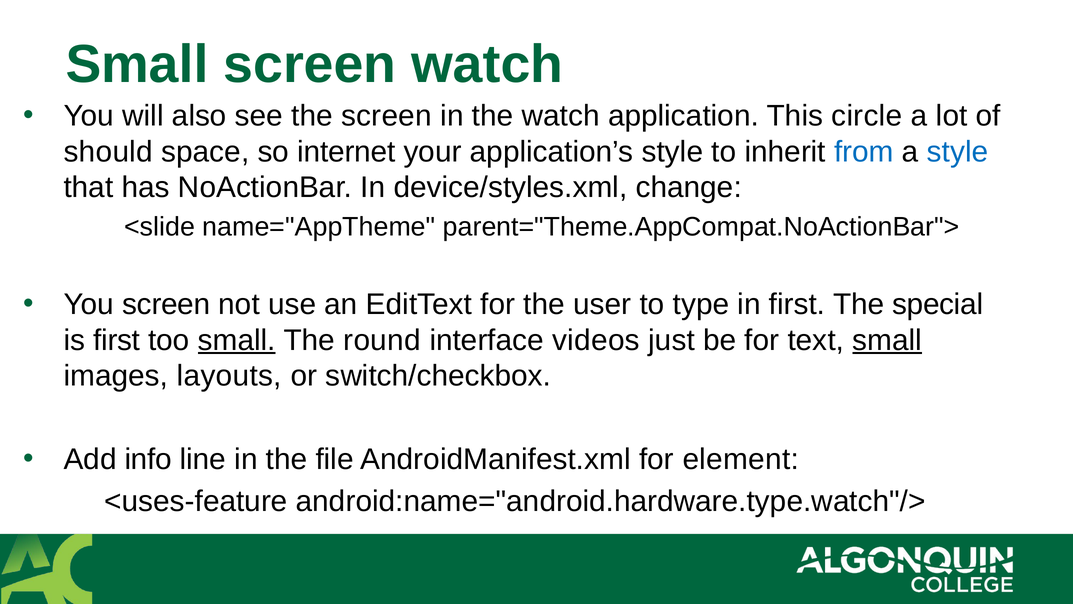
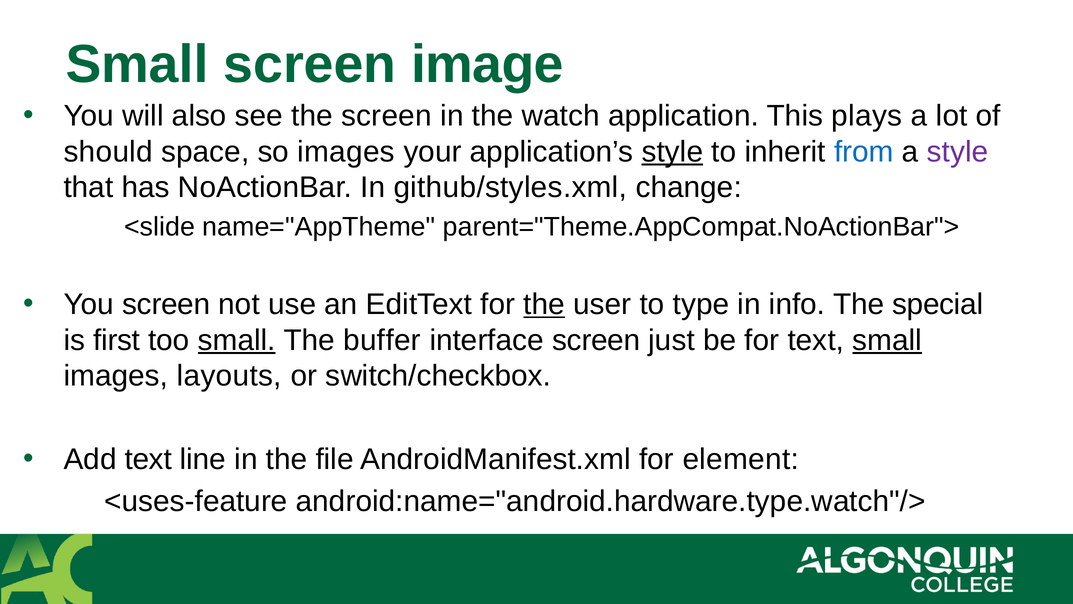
screen watch: watch -> image (487, 64)
circle: circle -> plays (867, 116)
so internet: internet -> images (346, 152)
style underline: none -> present (672, 152)
style colour: blue -> purple (958, 152)
device/styles.xml: device/styles.xml -> github/styles.xml (510, 187)
the underline: none -> present (544, 304)
in first: first -> info (797, 304)
round: round -> buffer (382, 340)
interface videos: videos -> screen (596, 340)
Add info: info -> text (148, 459)
